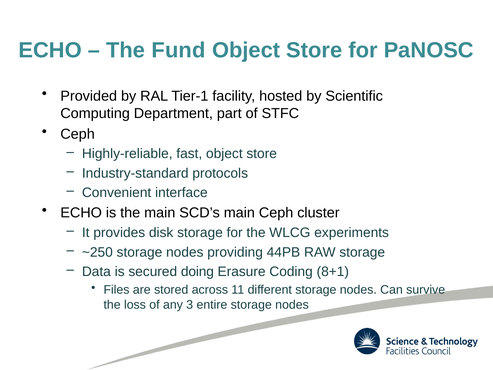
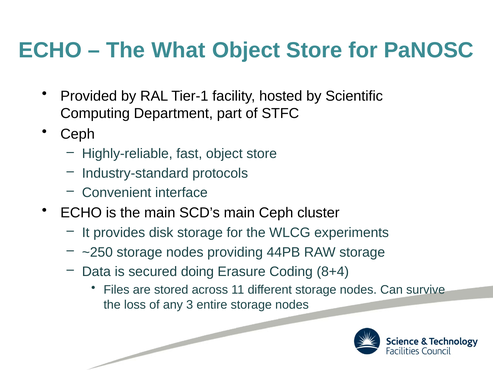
Fund: Fund -> What (178, 50)
8+1: 8+1 -> 8+4 (333, 271)
